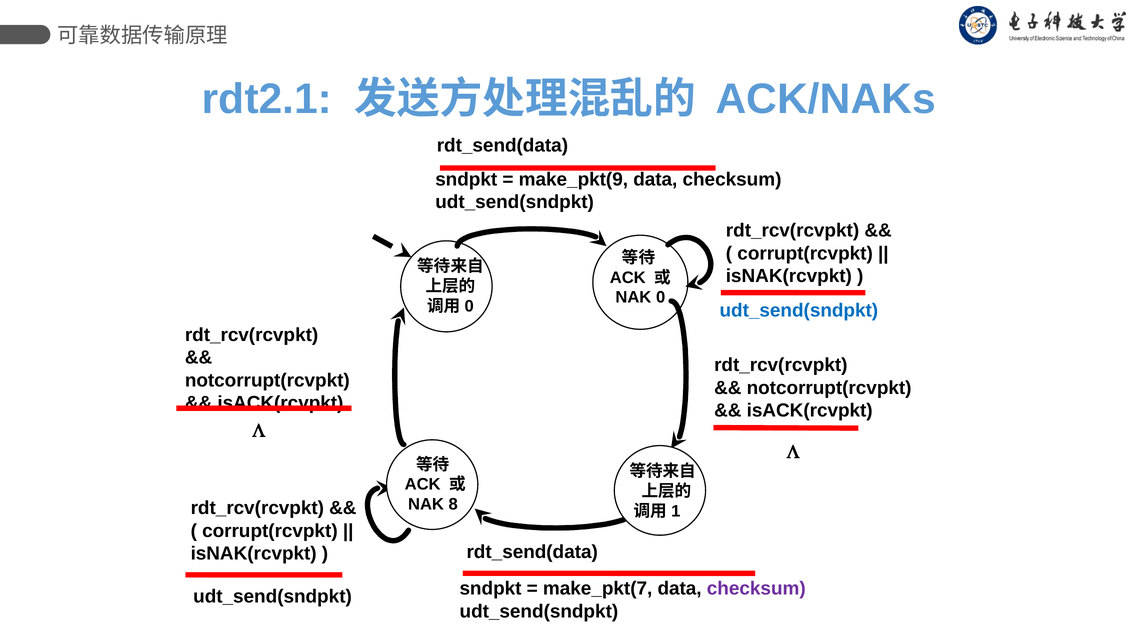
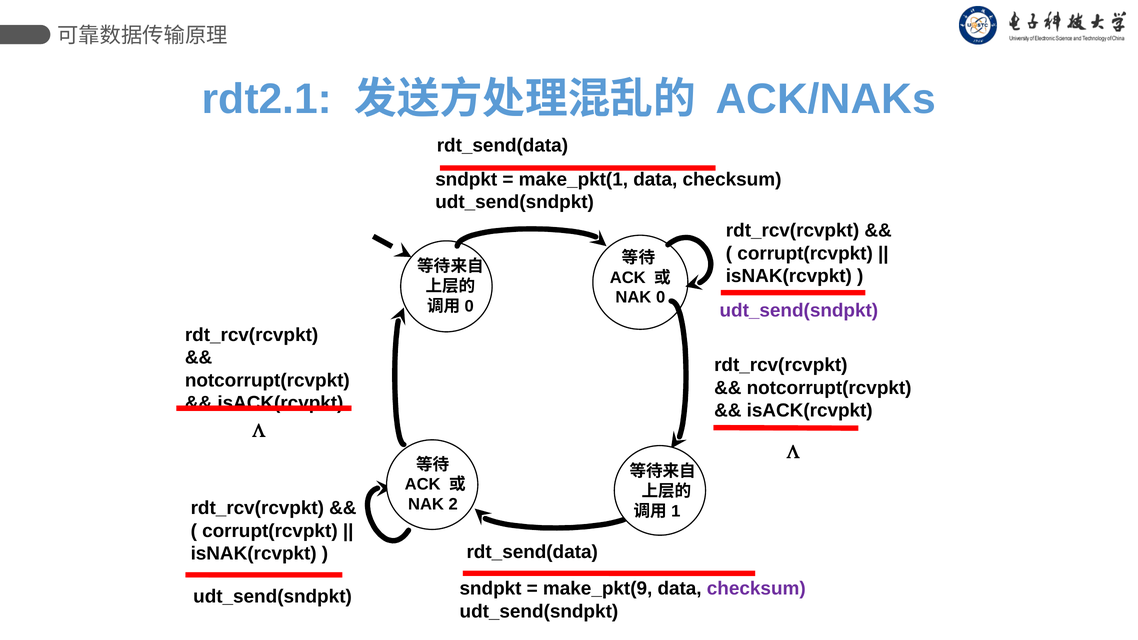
make_pkt(9: make_pkt(9 -> make_pkt(1 (573, 179)
udt_send(sndpkt colour: blue -> purple (799, 311)
8: 8 -> 2 (453, 505)
make_pkt(7: make_pkt(7 -> make_pkt(9 (598, 589)
